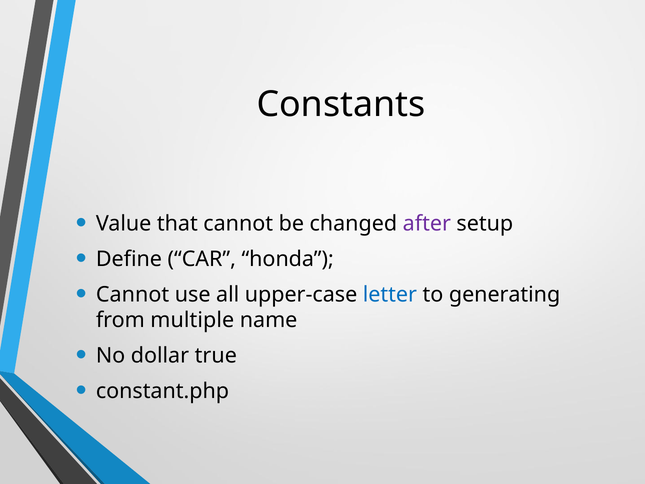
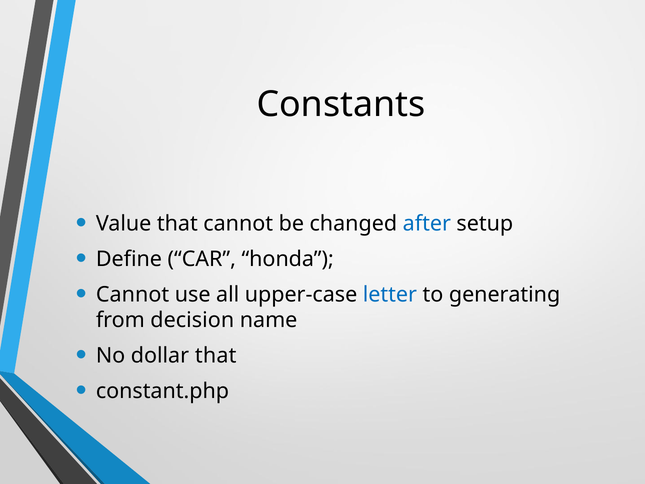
after colour: purple -> blue (427, 223)
multiple: multiple -> decision (192, 320)
dollar true: true -> that (216, 356)
